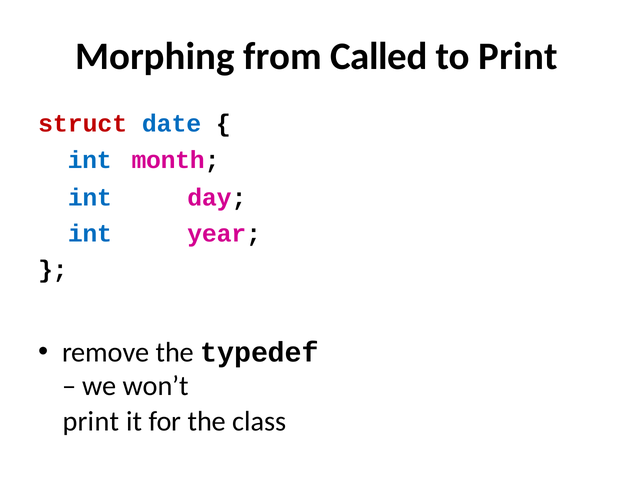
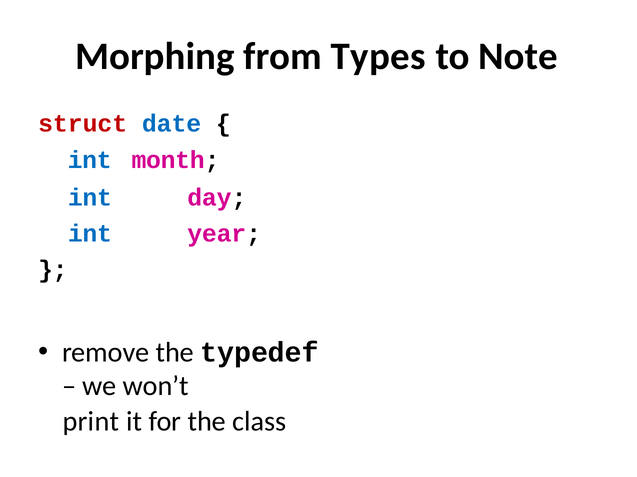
Called: Called -> Types (378, 57)
to Print: Print -> Note (518, 57)
